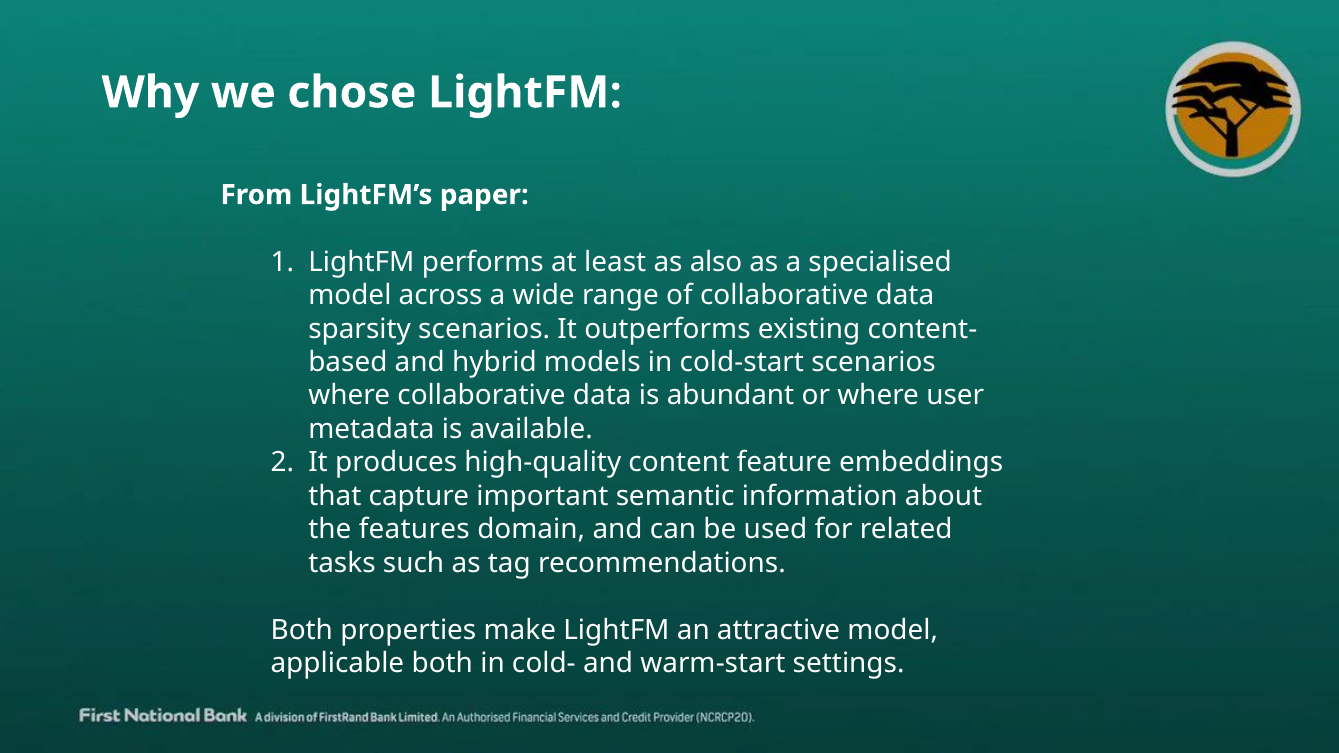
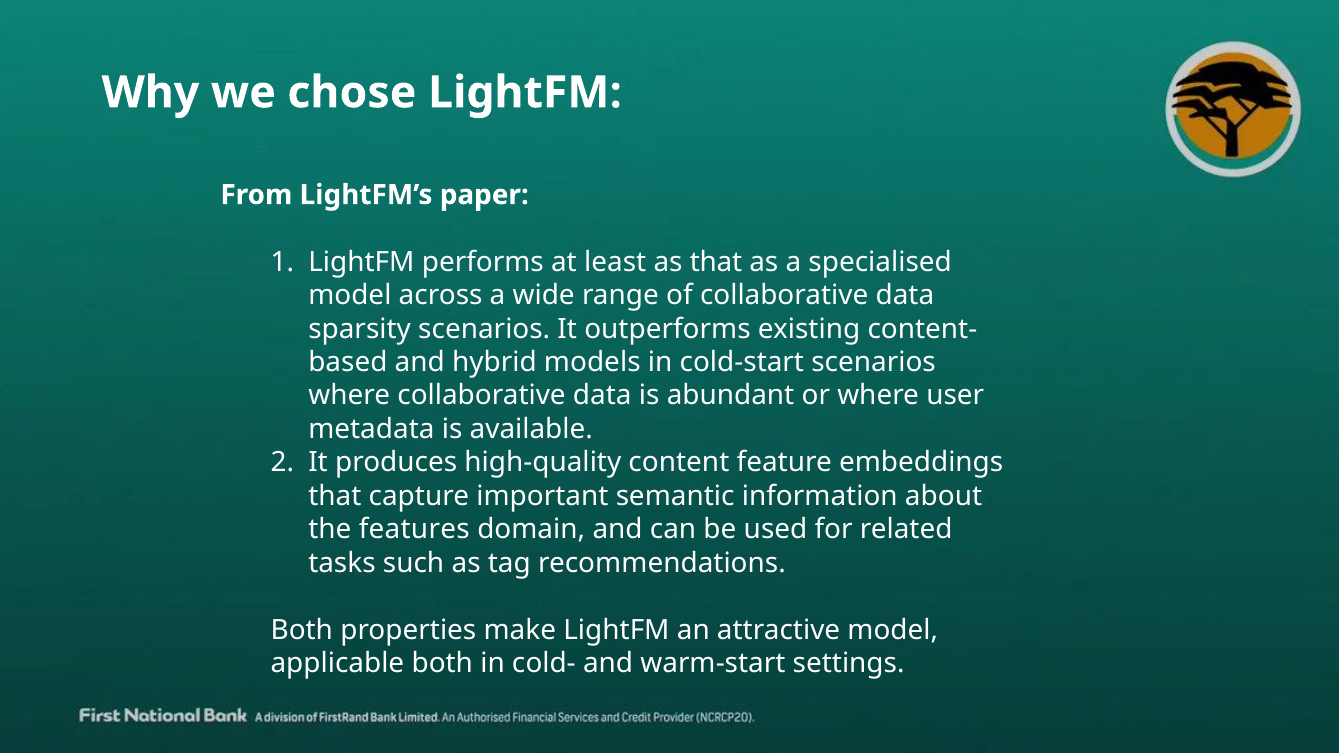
as also: also -> that (716, 262)
